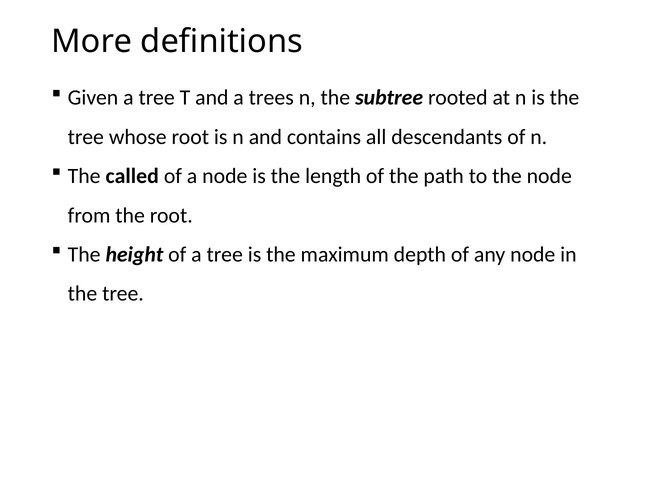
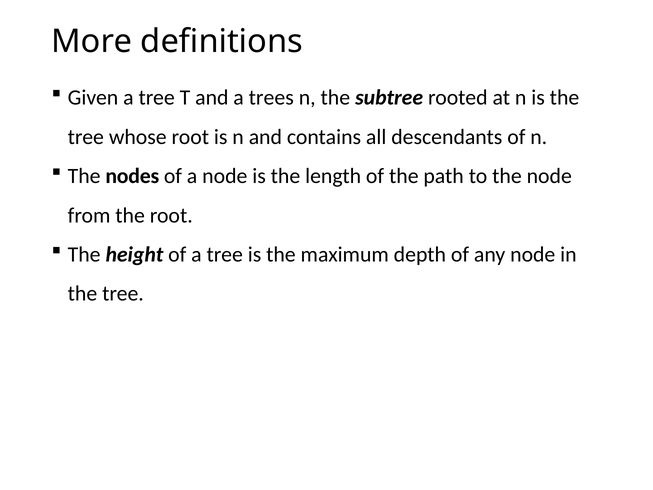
called: called -> nodes (132, 176)
